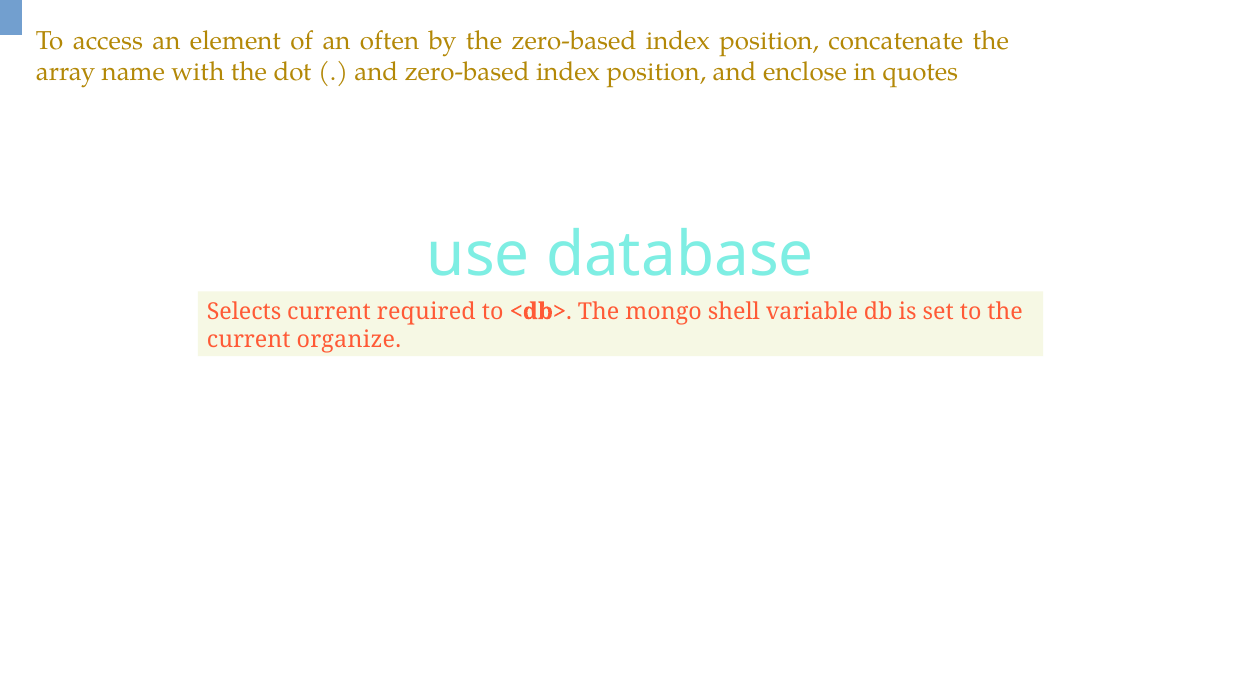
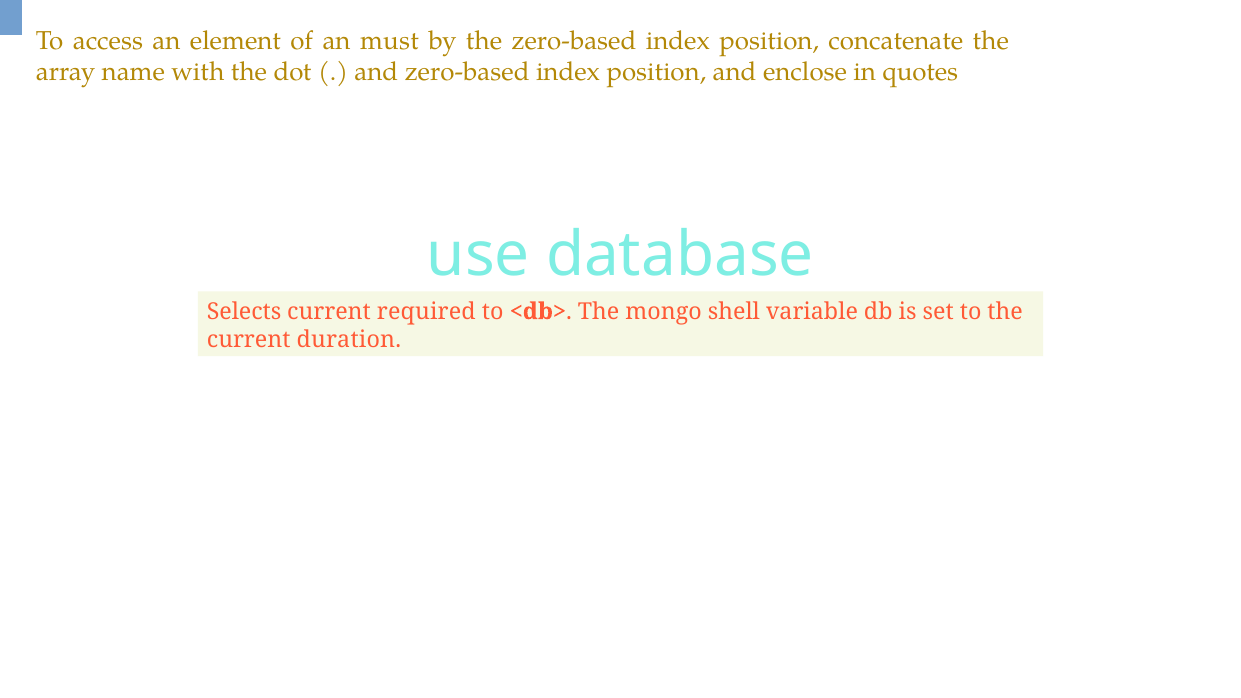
often: often -> must (389, 41)
organize: organize -> duration (349, 339)
